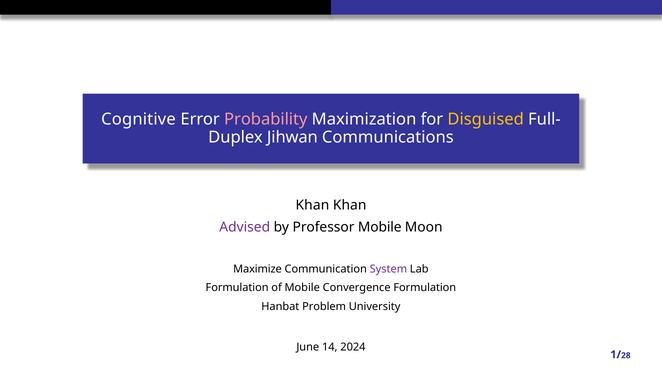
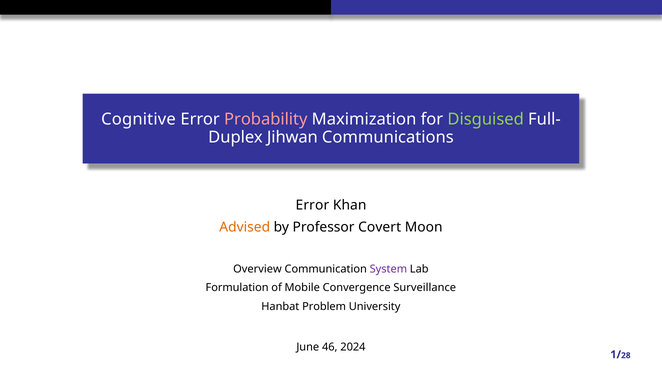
Disguised colour: yellow -> light green (486, 120)
Khan: Khan -> Error (312, 205)
Advised colour: purple -> orange (245, 227)
Professor Mobile: Mobile -> Covert (380, 227)
Maximize: Maximize -> Overview (257, 269)
Convergence Formulation: Formulation -> Surveillance (425, 288)
14: 14 -> 46 (330, 348)
